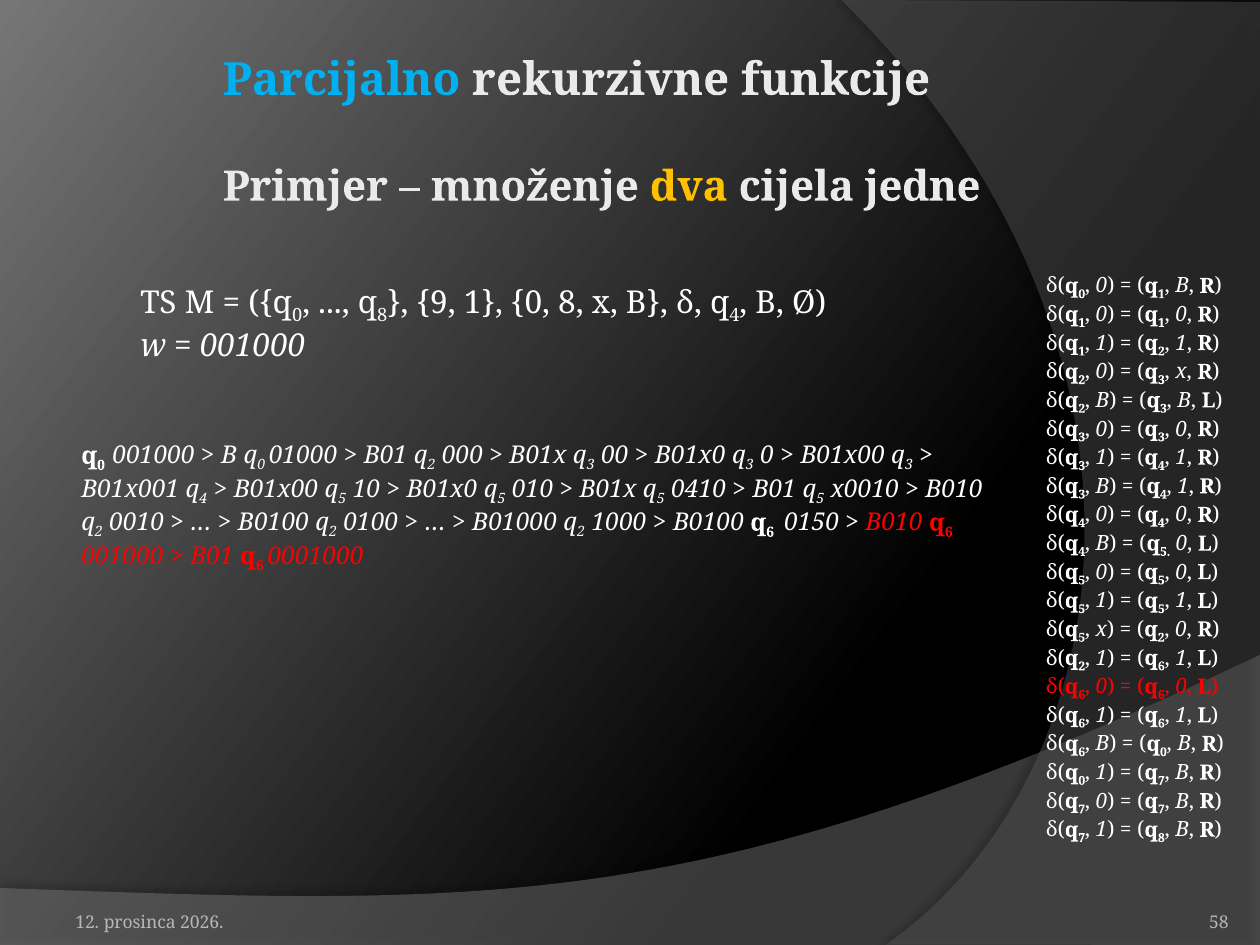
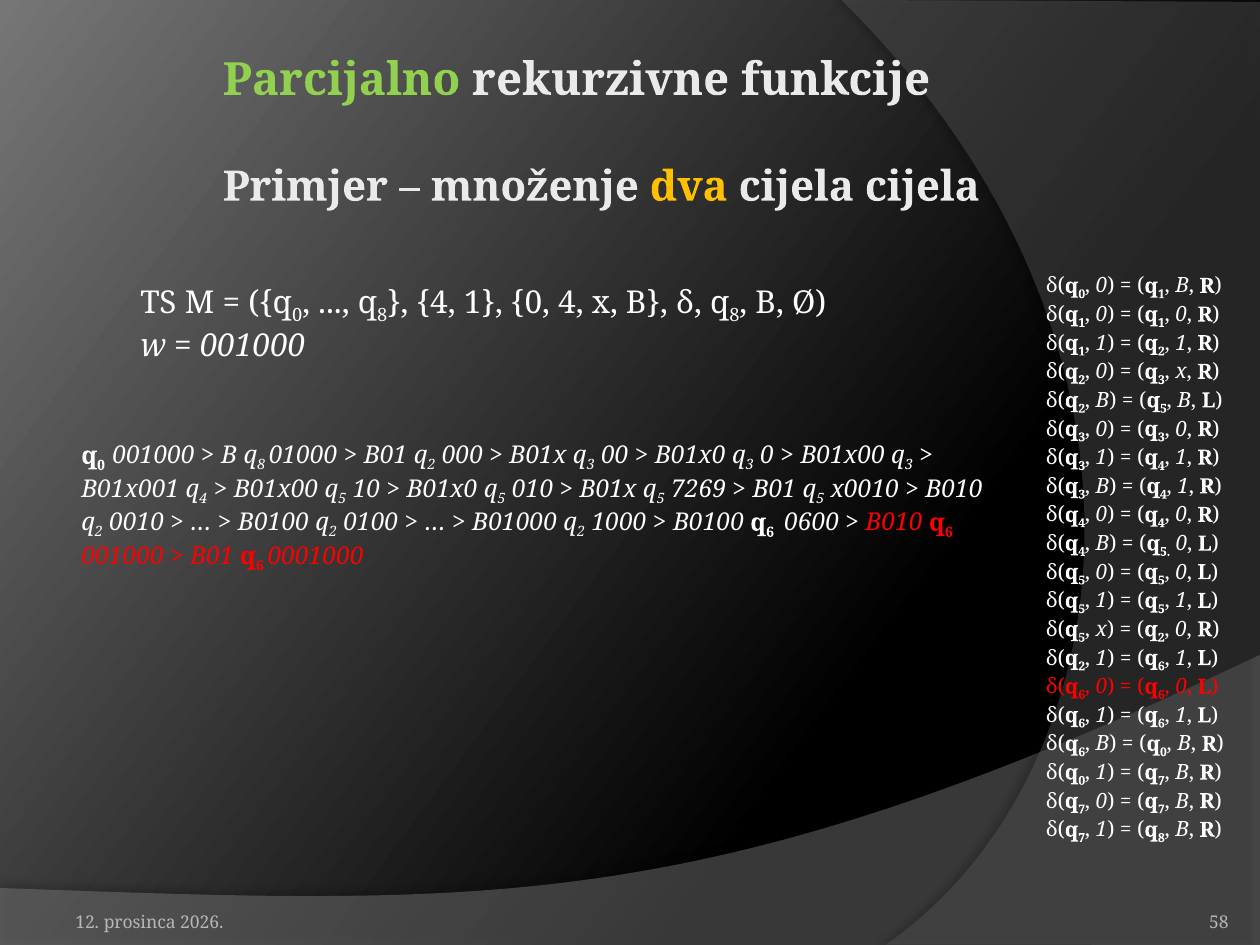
Parcijalno colour: light blue -> light green (342, 80)
cijela jedne: jedne -> cijela (922, 187)
9: 9 -> 4 (436, 303)
0 8: 8 -> 4 (571, 303)
4: 4 -> 8 (734, 315)
3: 3 -> 5 (1163, 409)
0: 0 -> 8 (261, 465)
0410: 0410 -> 7269 (699, 489)
0150: 0150 -> 0600 (812, 523)
